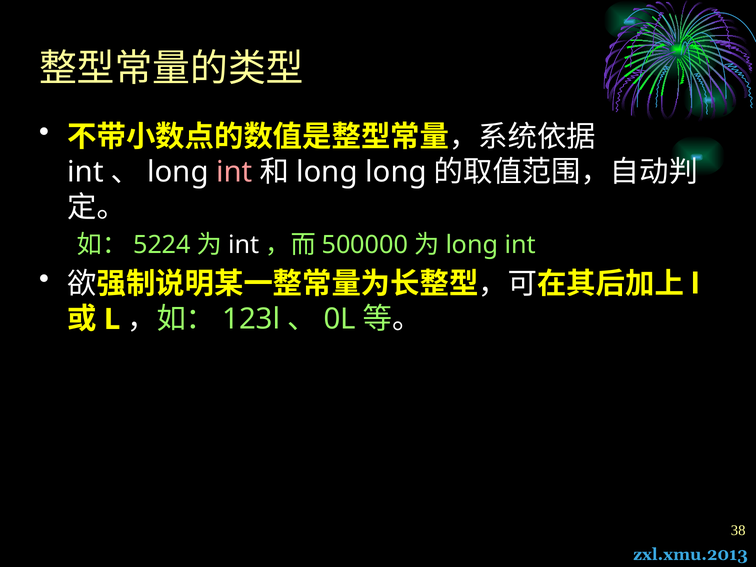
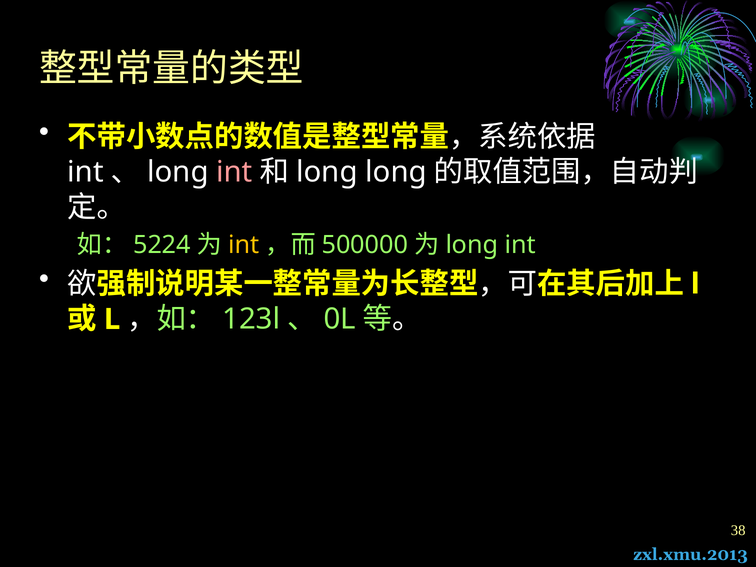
int colour: white -> yellow (244, 245)
